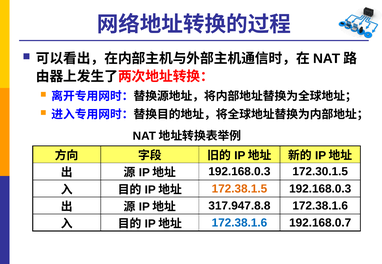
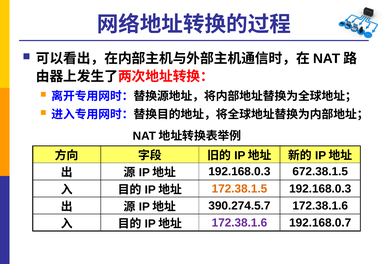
172.30.1.5: 172.30.1.5 -> 672.38.1.5 (320, 172)
317.947.8.8: 317.947.8.8 -> 390.274.5.7 (239, 206)
172.38.1.6 colour: blue -> purple (239, 223)
